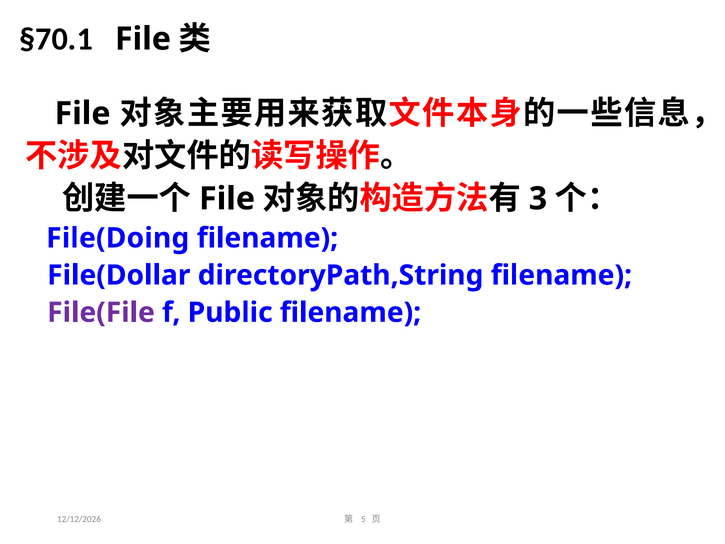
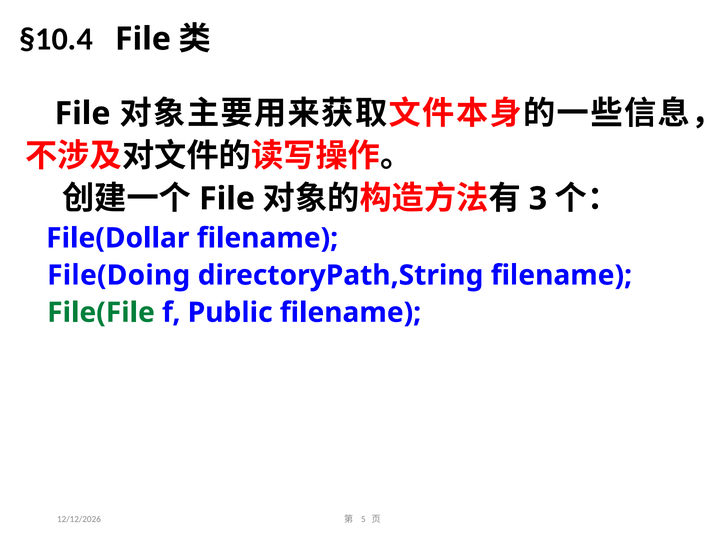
§70.1: §70.1 -> §10.4 (56, 39)
File(Doing: File(Doing -> File(Dollar (118, 238)
File(Dollar: File(Dollar -> File(Doing (119, 275)
File(File colour: purple -> green (101, 312)
